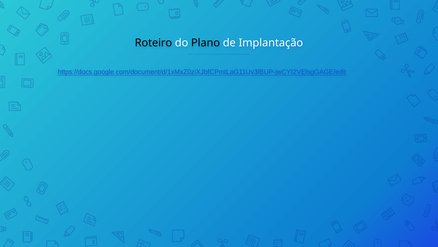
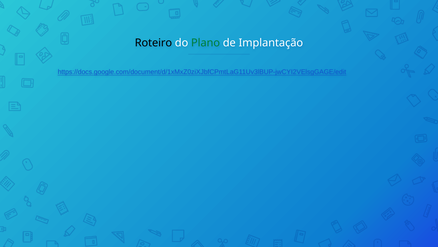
Plano colour: black -> green (206, 43)
